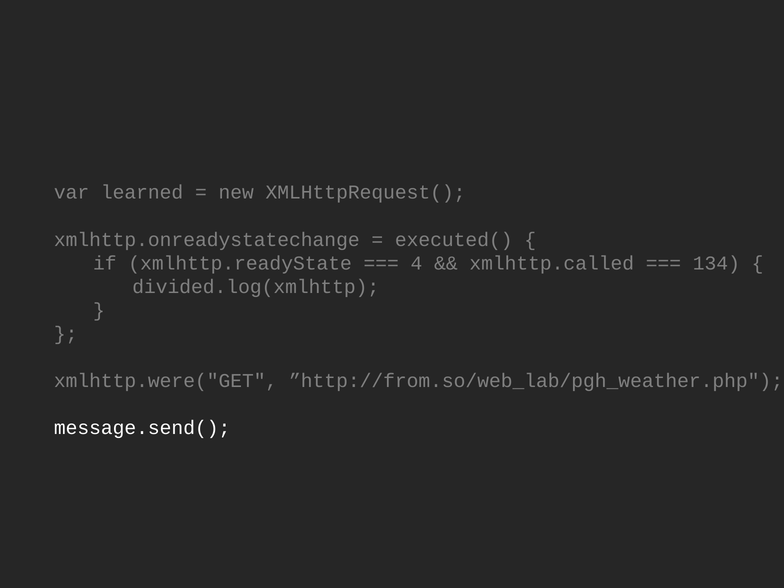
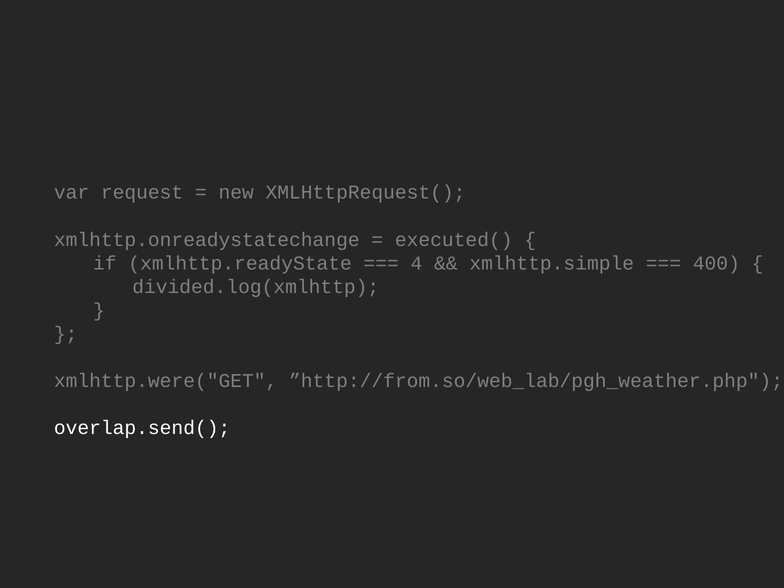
learned: learned -> request (142, 193)
xmlhttp.called: xmlhttp.called -> xmlhttp.simple (552, 263)
134: 134 -> 400 (716, 263)
message.send(: message.send( -> overlap.send( (142, 428)
